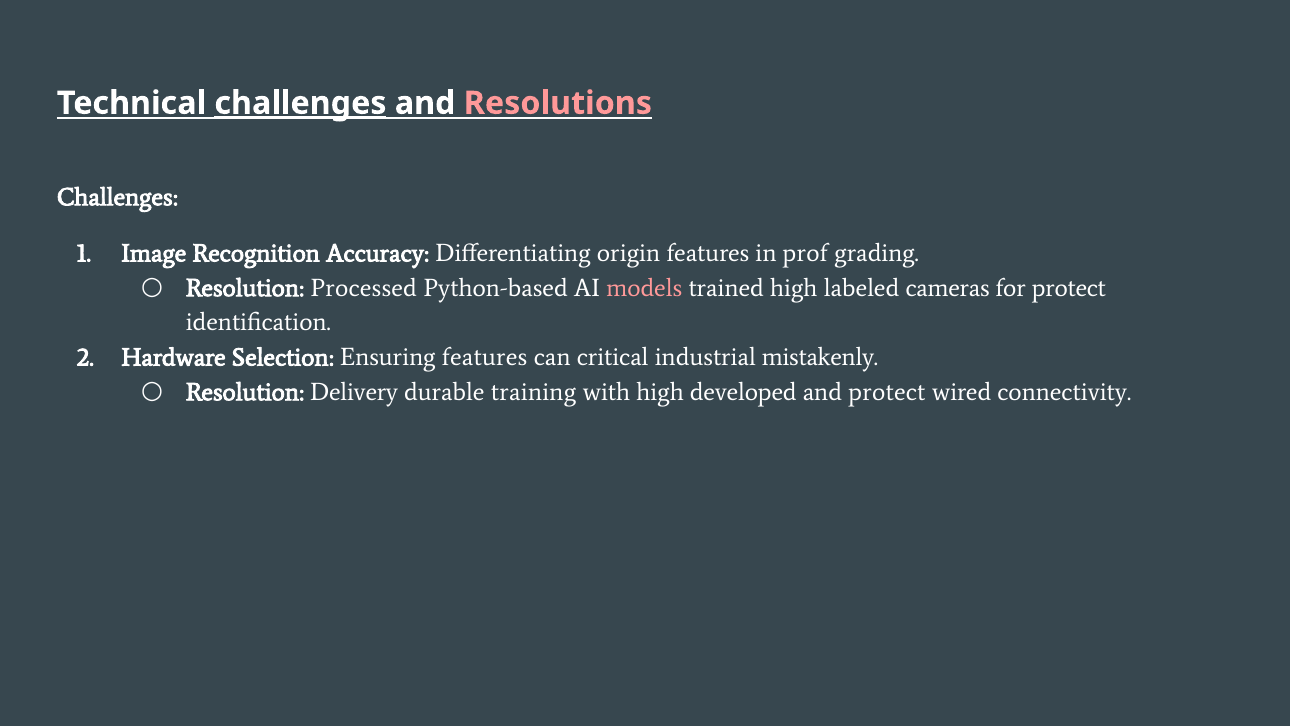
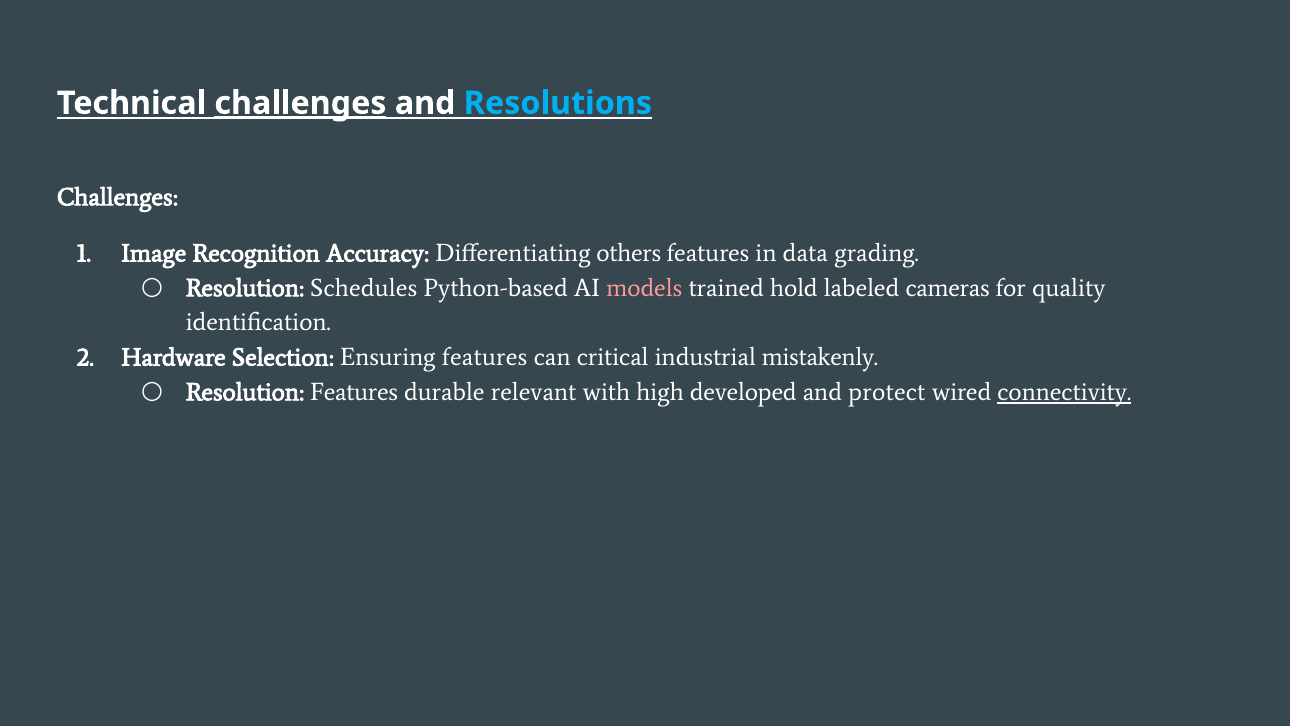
Resolutions colour: pink -> light blue (558, 103)
origin: origin -> others (629, 253)
prof: prof -> data (805, 253)
Processed: Processed -> Schedules (364, 288)
trained high: high -> hold (794, 288)
for protect: protect -> quality (1069, 288)
Resolution Delivery: Delivery -> Features (354, 392)
training: training -> relevant (534, 392)
connectivity underline: none -> present (1064, 392)
